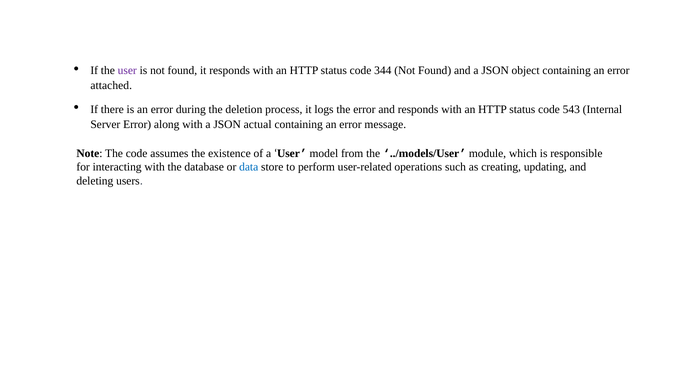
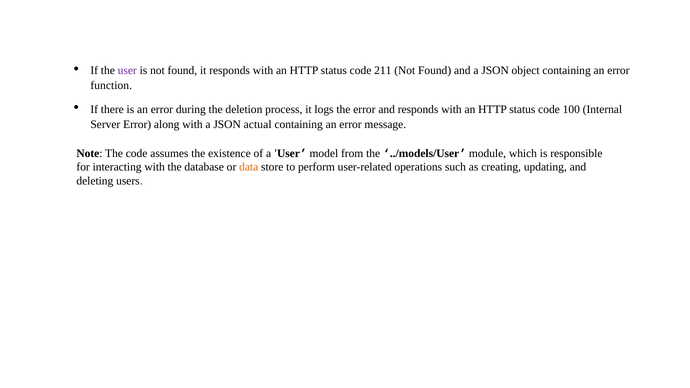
344: 344 -> 211 (383, 71)
attached: attached -> function (111, 85)
543: 543 -> 100 (571, 110)
data colour: blue -> orange (249, 167)
